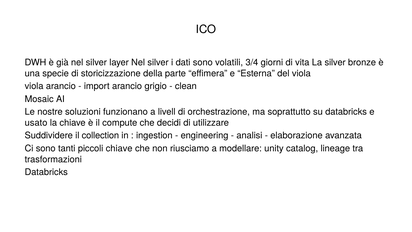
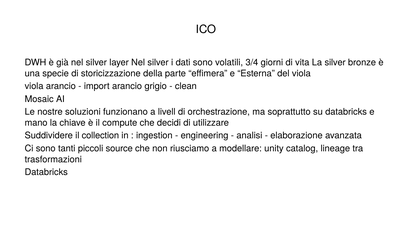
usato: usato -> mano (36, 123)
piccoli chiave: chiave -> source (119, 148)
